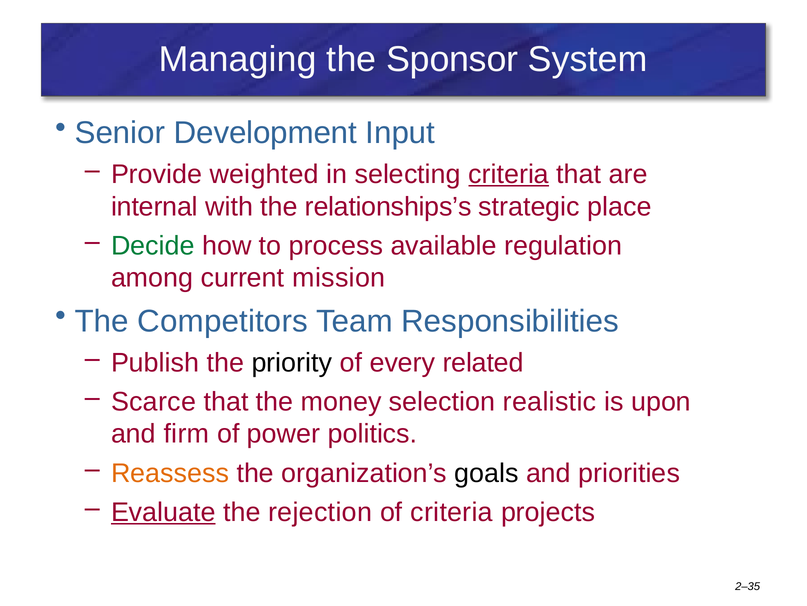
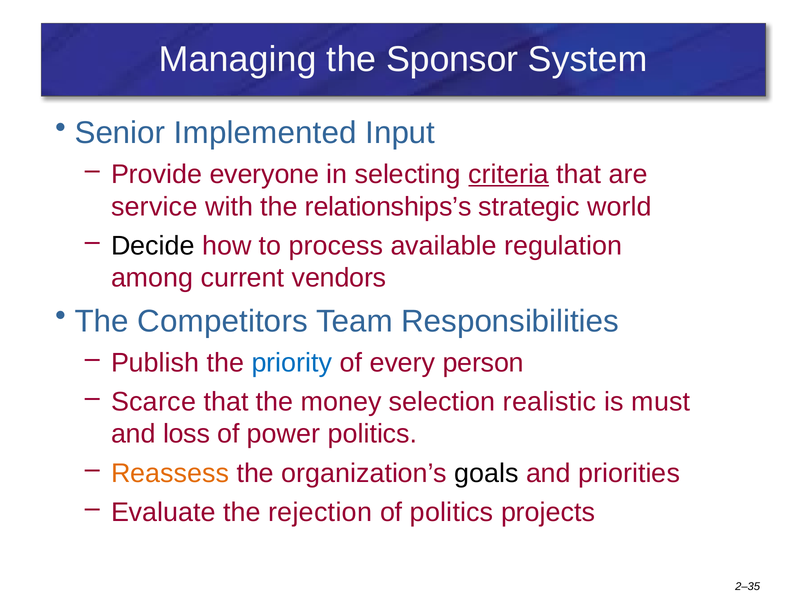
Development: Development -> Implemented (265, 133)
weighted: weighted -> everyone (264, 174)
internal: internal -> service (154, 206)
place: place -> world (619, 206)
Decide colour: green -> black (153, 245)
mission: mission -> vendors (339, 278)
priority colour: black -> blue (292, 362)
related: related -> person (483, 362)
upon: upon -> must (661, 401)
firm: firm -> loss (187, 434)
Evaluate underline: present -> none (163, 512)
of criteria: criteria -> politics (452, 512)
